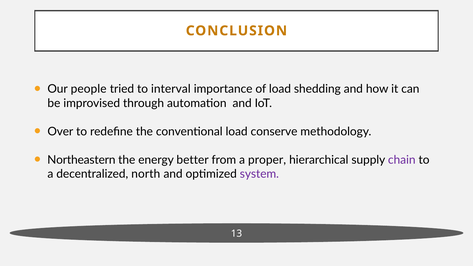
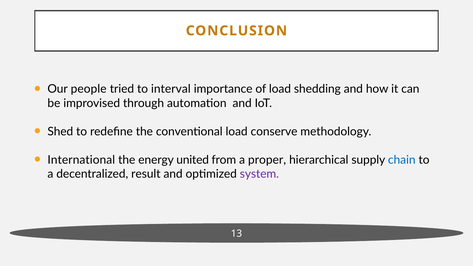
Over: Over -> Shed (60, 132)
Northeastern: Northeastern -> International (81, 160)
better: better -> united (193, 160)
chain colour: purple -> blue (402, 160)
north: north -> result (146, 174)
